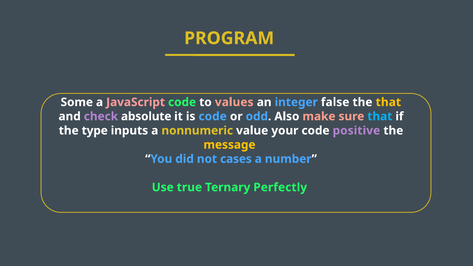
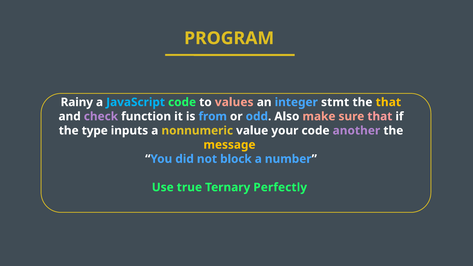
Some: Some -> Rainy (77, 102)
JavaScript colour: pink -> light blue (136, 102)
false: false -> stmt (335, 102)
absolute: absolute -> function (146, 116)
is code: code -> from (213, 116)
that colour: light blue -> pink (380, 116)
positive: positive -> another (356, 131)
cases: cases -> block (236, 159)
